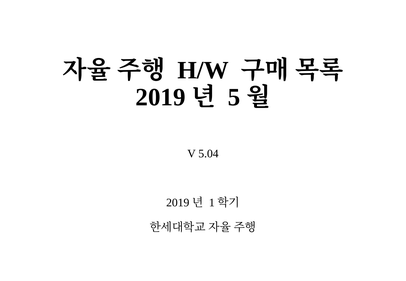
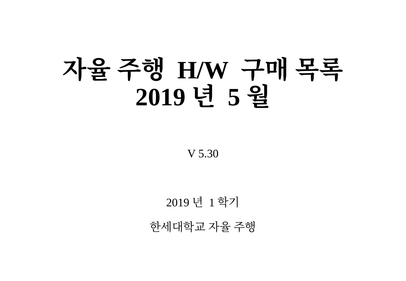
5.04: 5.04 -> 5.30 (208, 154)
